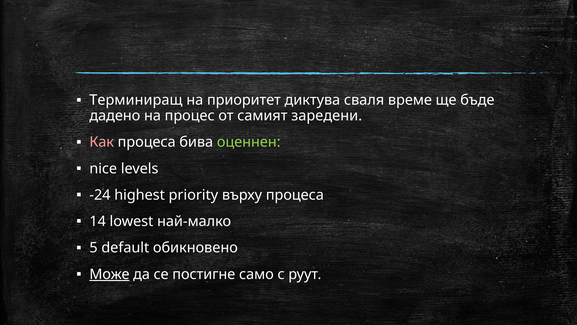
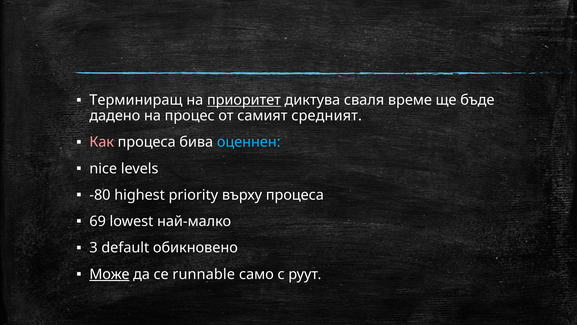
приоритет underline: none -> present (244, 100)
заредени: заредени -> средният (327, 116)
оценнен colour: light green -> light blue (249, 142)
-24: -24 -> -80 (100, 195)
14: 14 -> 69 (98, 221)
5: 5 -> 3 (94, 248)
постигне: постигне -> runnable (204, 274)
